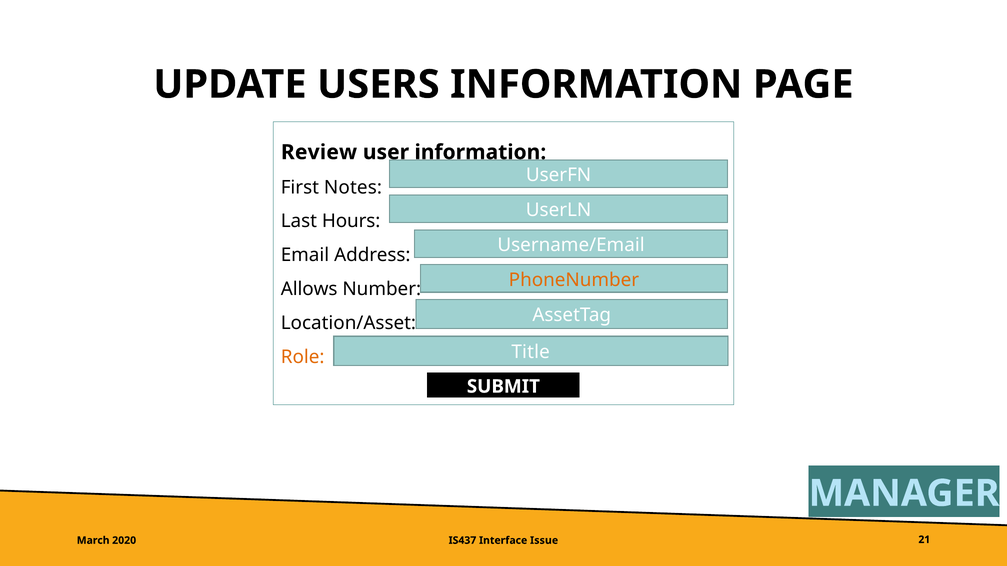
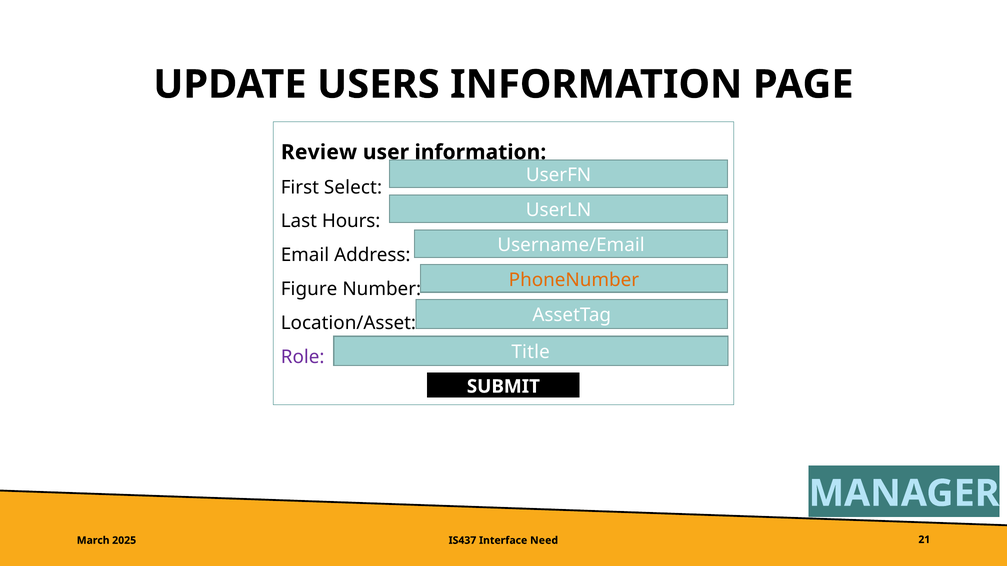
Notes: Notes -> Select (353, 187)
Allows: Allows -> Figure (309, 289)
Role colour: orange -> purple (303, 357)
2020: 2020 -> 2025 (124, 541)
Issue: Issue -> Need (544, 541)
